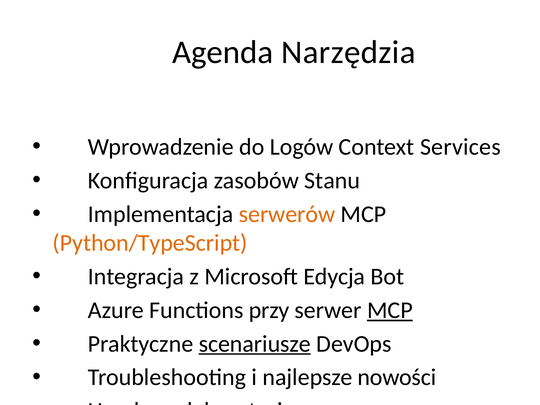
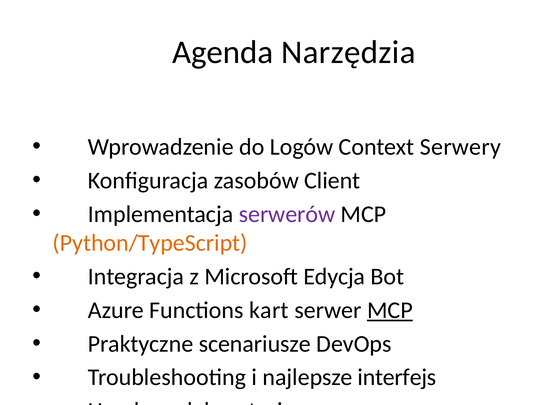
Services: Services -> Serwery (460, 147)
Stanu: Stanu -> Client (332, 181)
serwerów colour: orange -> purple (287, 214)
przy: przy -> kart (269, 310)
scenariusze underline: present -> none (255, 344)
nowości: nowości -> interfejs (397, 377)
